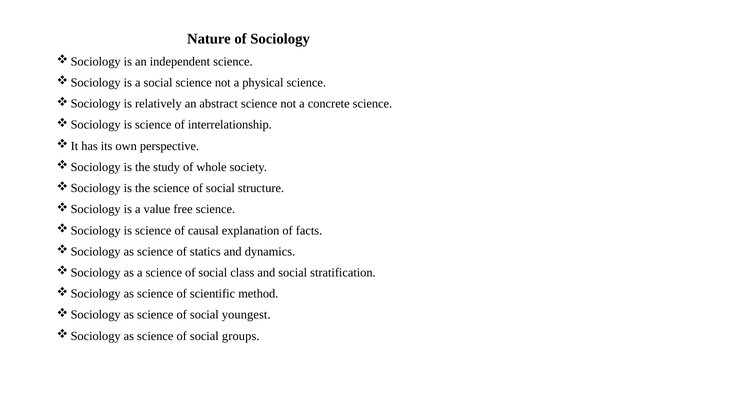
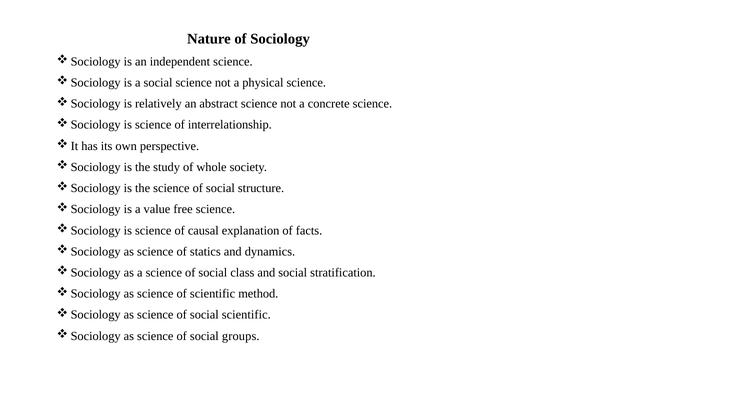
social youngest: youngest -> scientific (246, 315)
